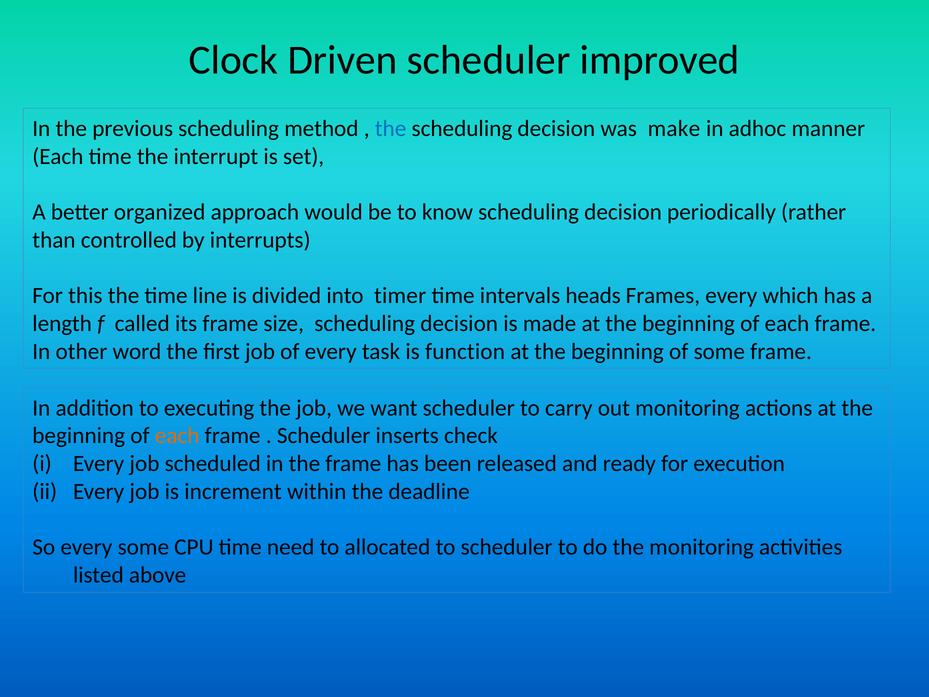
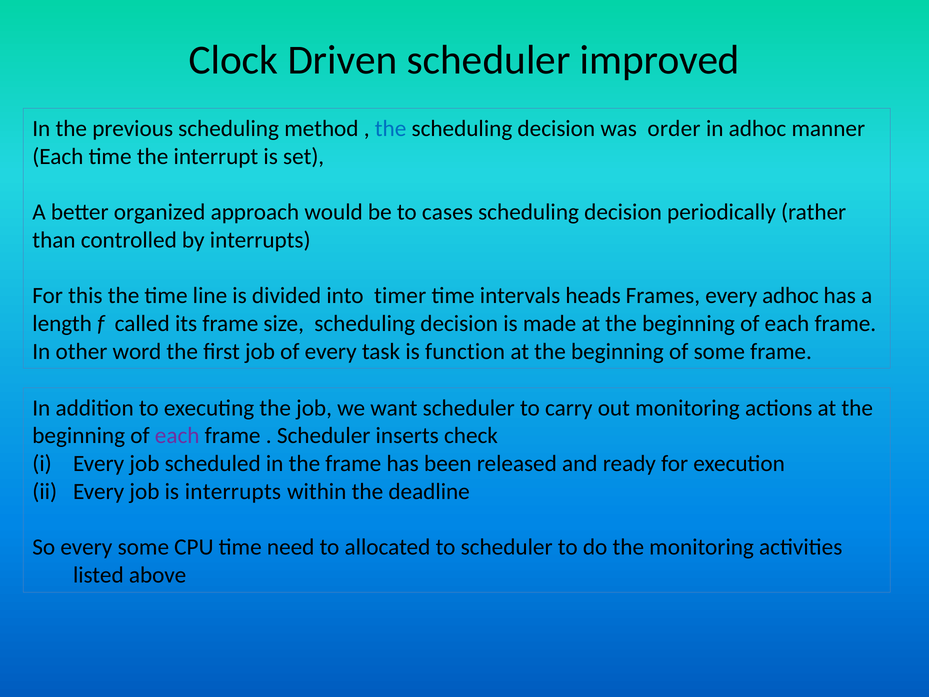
make: make -> order (674, 128)
know: know -> cases (447, 212)
every which: which -> adhoc (790, 296)
each colour: orange -> purple (177, 436)
is increment: increment -> interrupts (233, 491)
